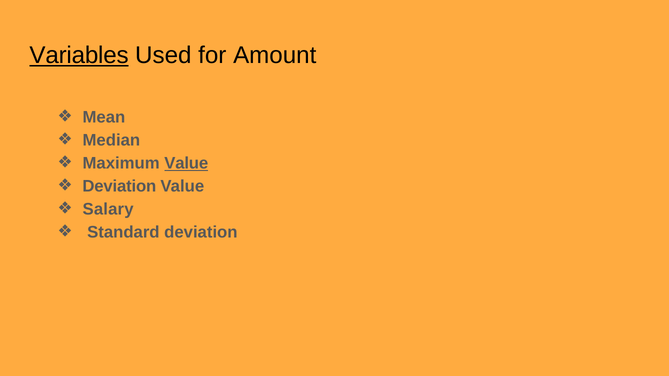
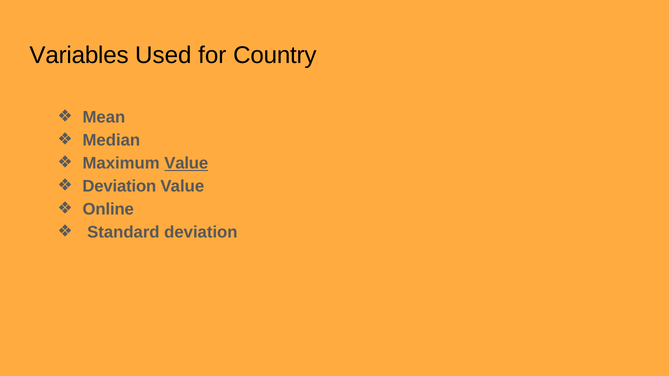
Variables underline: present -> none (79, 55)
Amount: Amount -> Country (275, 55)
Salary: Salary -> Online (108, 209)
